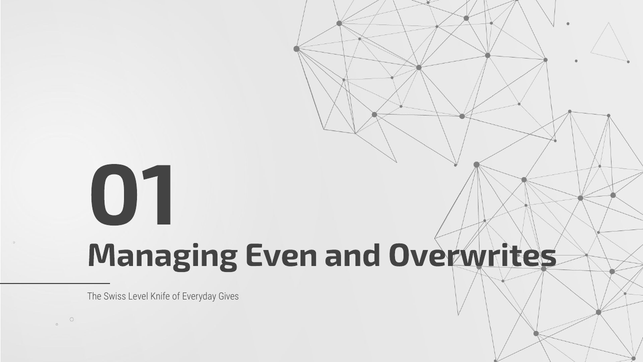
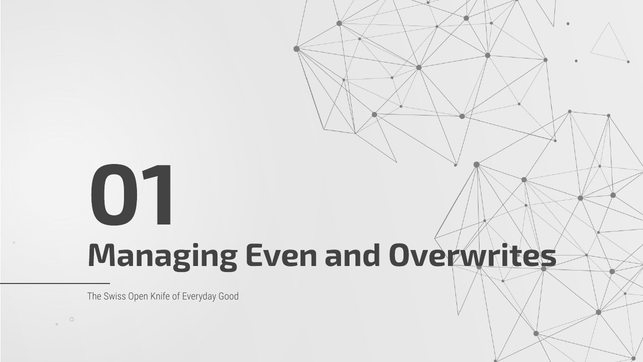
Level: Level -> Open (138, 296)
Gives: Gives -> Good (229, 296)
